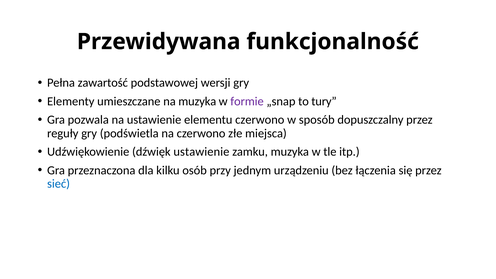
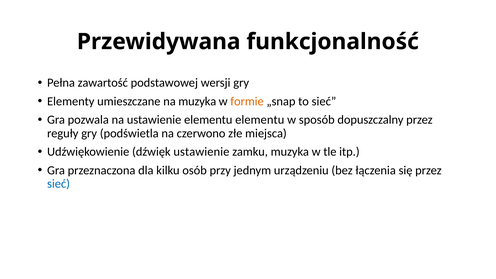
formie colour: purple -> orange (247, 101)
to tury: tury -> sieć (324, 101)
elementu czerwono: czerwono -> elementu (260, 120)
